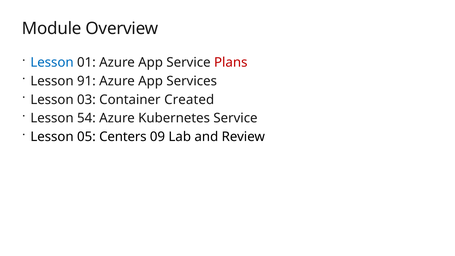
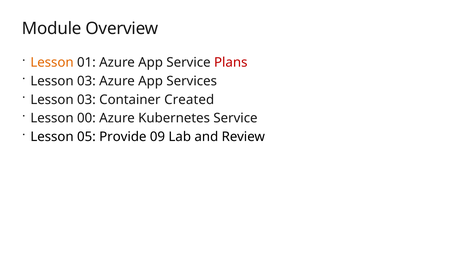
Lesson colour: blue -> orange (52, 62)
91: 91 -> 03 (86, 81)
54: 54 -> 00 (86, 118)
Centers: Centers -> Provide (123, 137)
